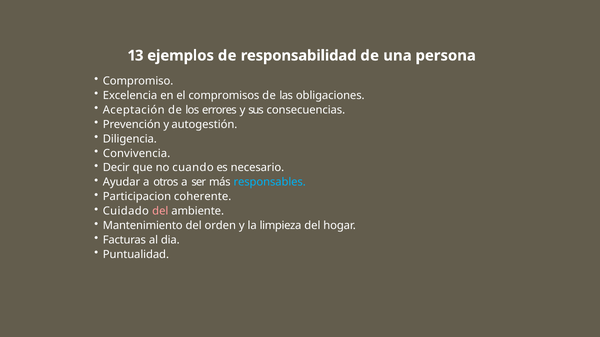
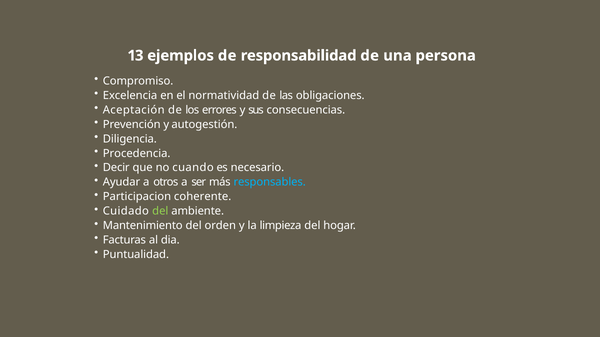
compromisos: compromisos -> normatividad (224, 96)
Convivencia: Convivencia -> Procedencia (137, 154)
del colour: pink -> light green (160, 212)
